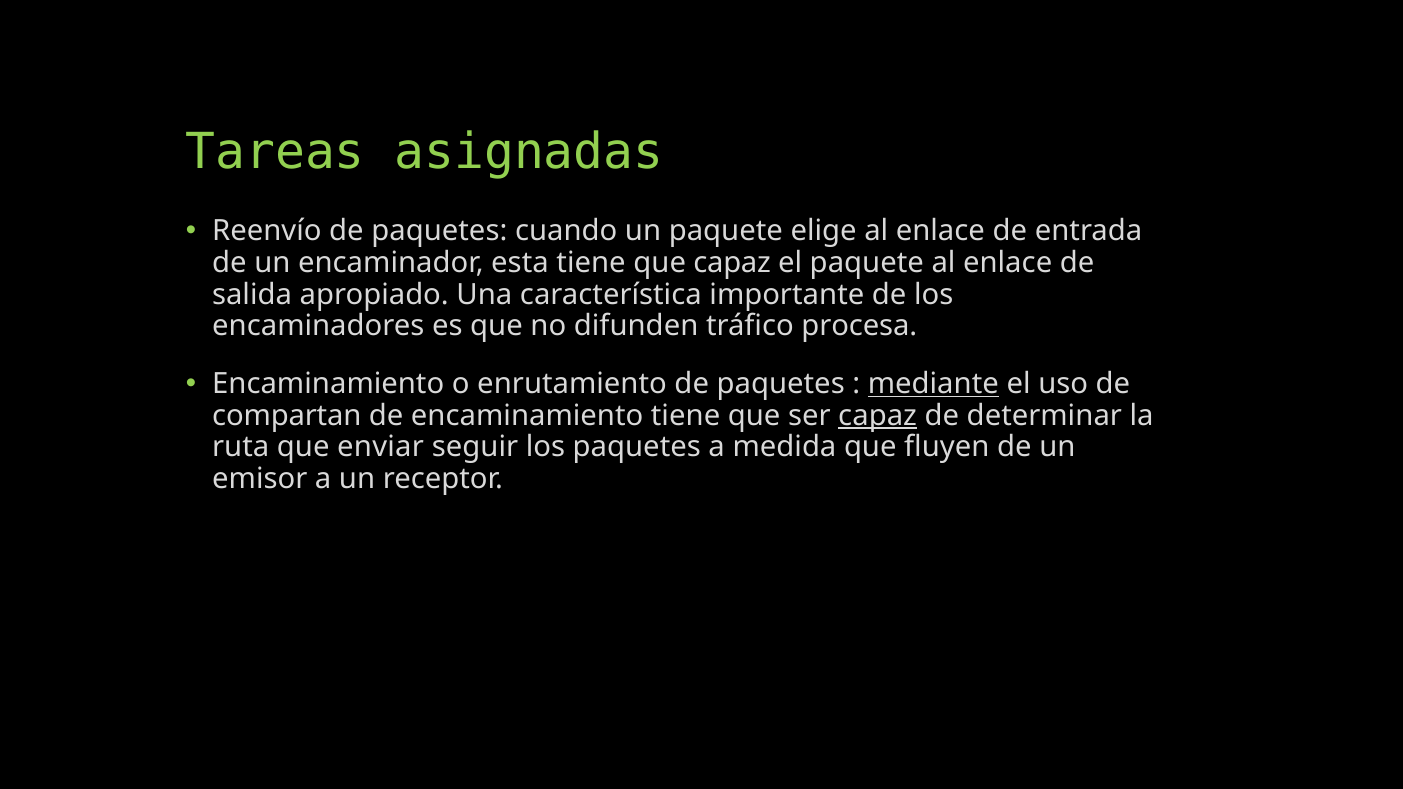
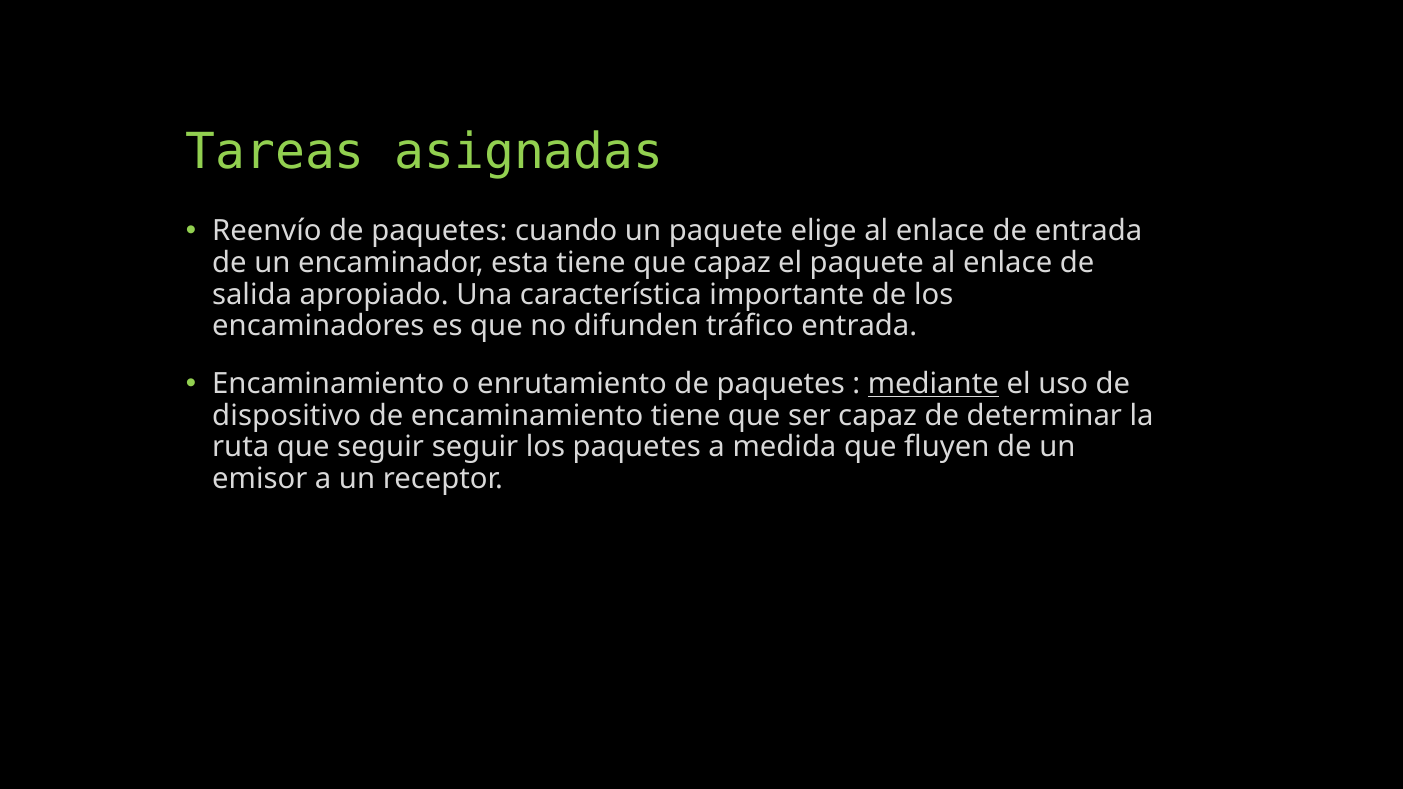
tráfico procesa: procesa -> entrada (859, 326)
compartan: compartan -> dispositivo (287, 415)
capaz underline: present -> none (878, 415)
que enviar: enviar -> seguir (381, 447)
